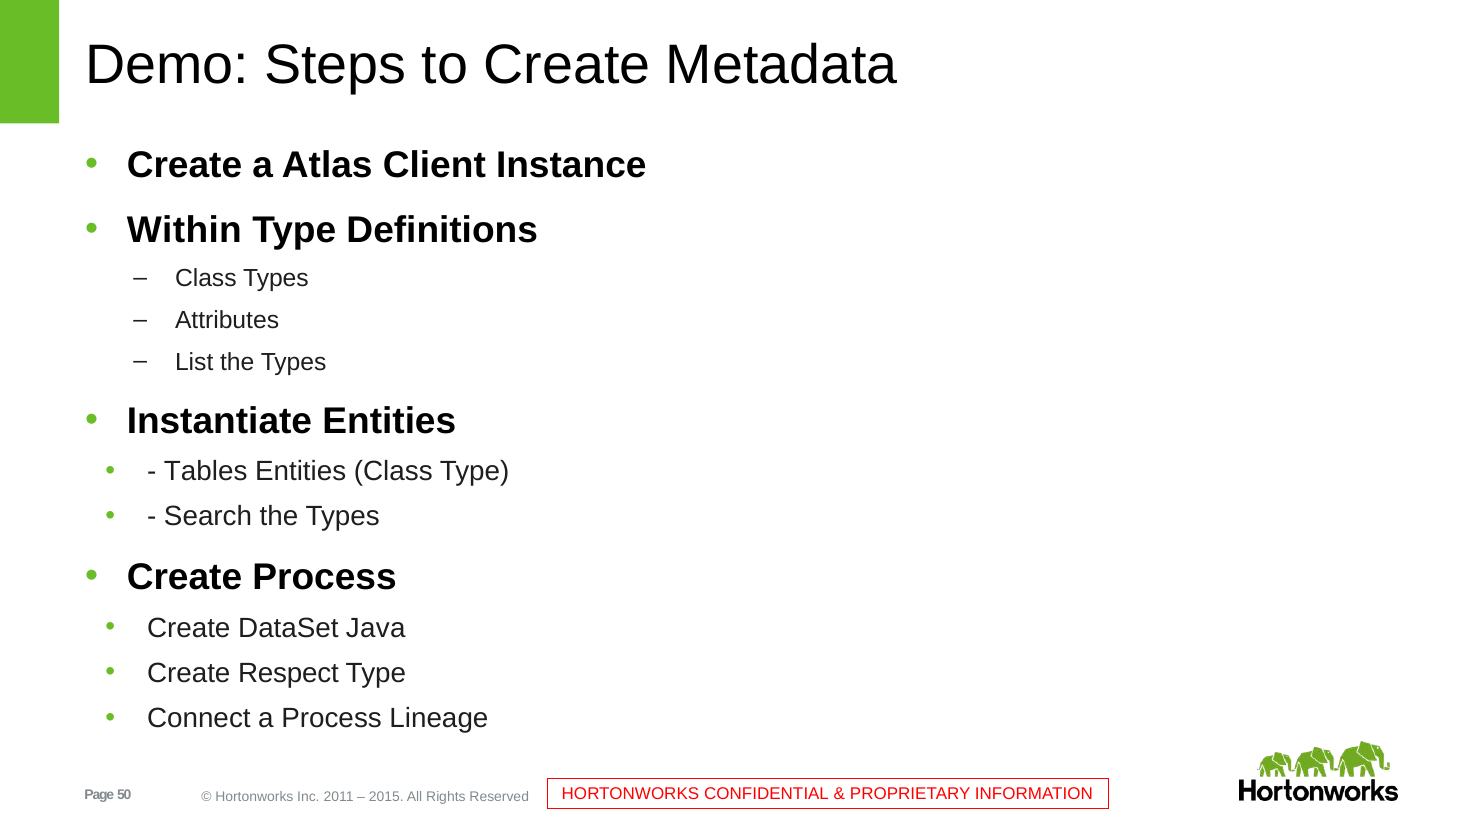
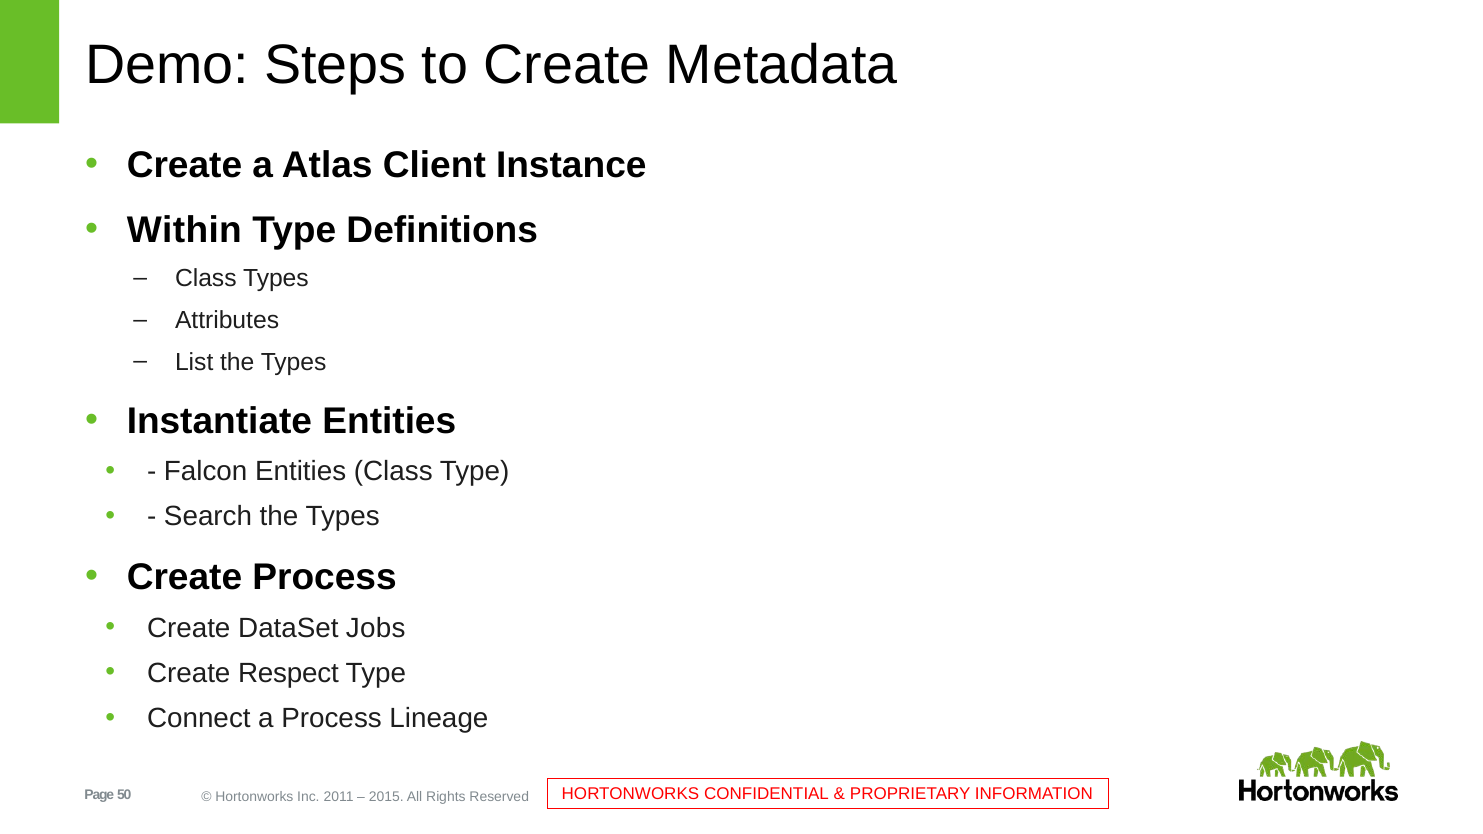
Tables: Tables -> Falcon (206, 472)
Java: Java -> Jobs (376, 628)
